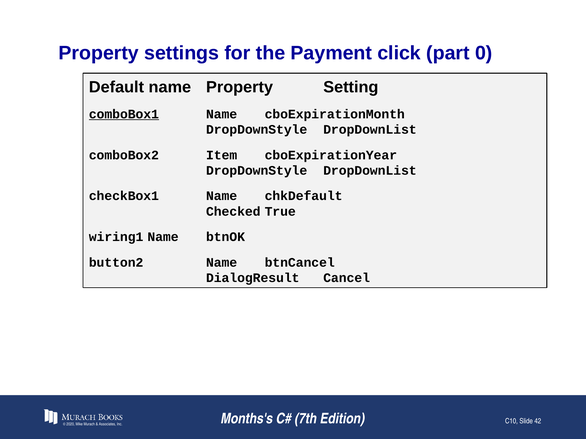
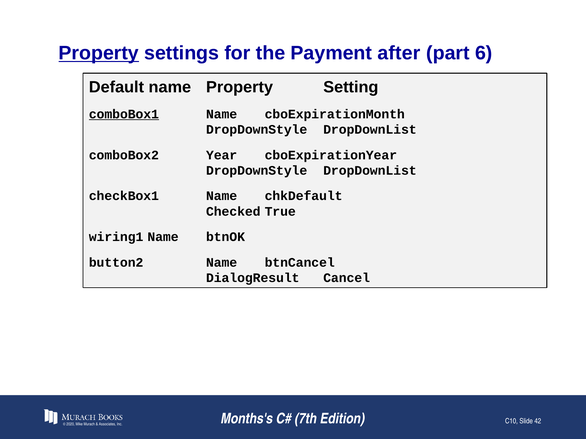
Property underline: none -> present (99, 53)
click: click -> after (399, 53)
0: 0 -> 6 (484, 53)
Item: Item -> Year (222, 155)
